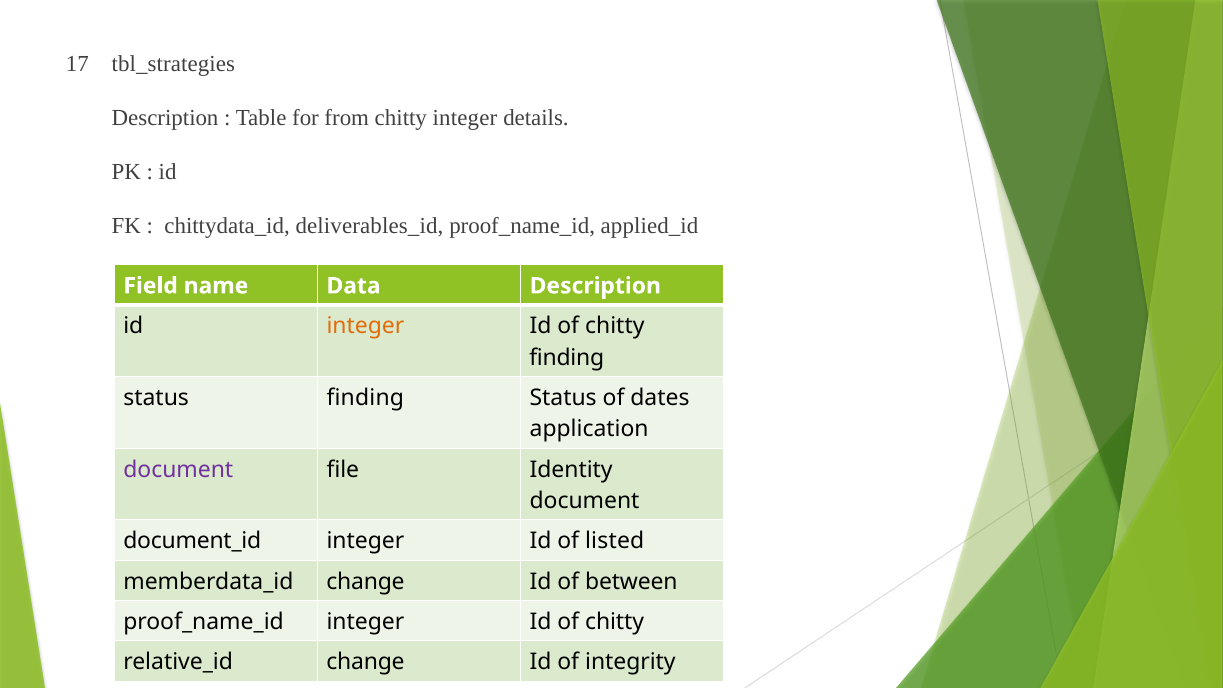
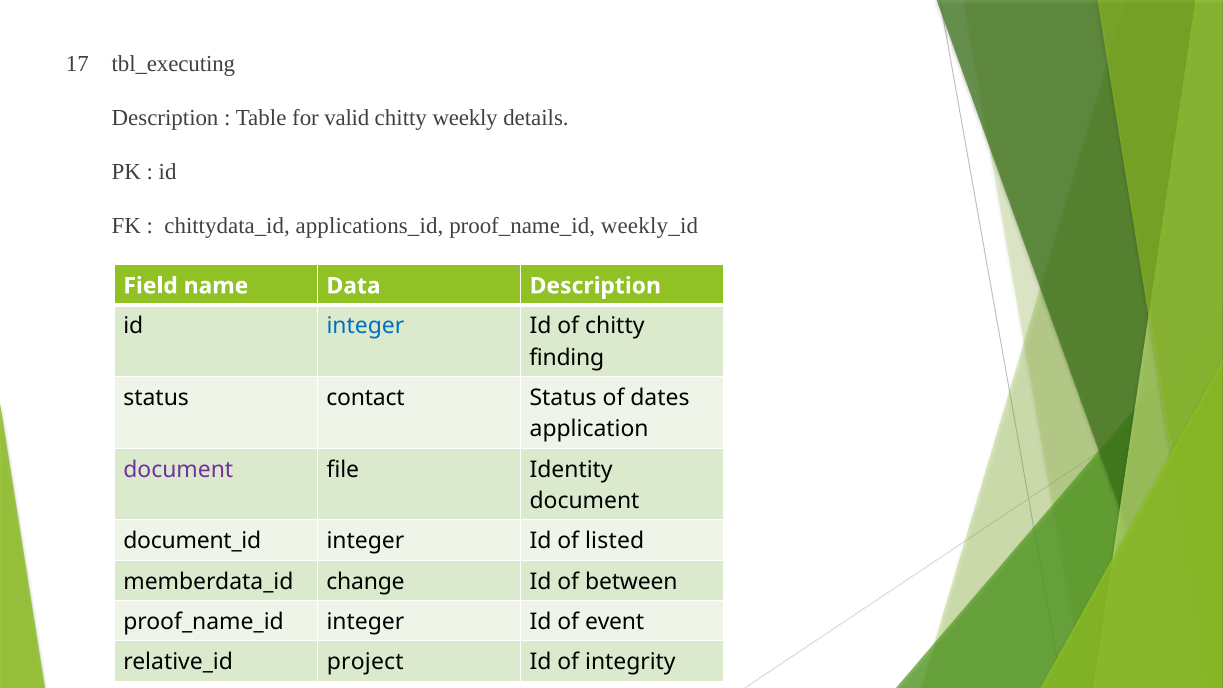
tbl_strategies: tbl_strategies -> tbl_executing (173, 64)
from: from -> valid (347, 118)
chitty integer: integer -> weekly (465, 118)
deliverables_id: deliverables_id -> applications_id (369, 226)
applied_id: applied_id -> weekly_id (649, 226)
integer colour: orange -> blue (365, 326)
status finding: finding -> contact (366, 398)
chitty: chitty -> event (615, 622)
relative_id change: change -> project (365, 662)
